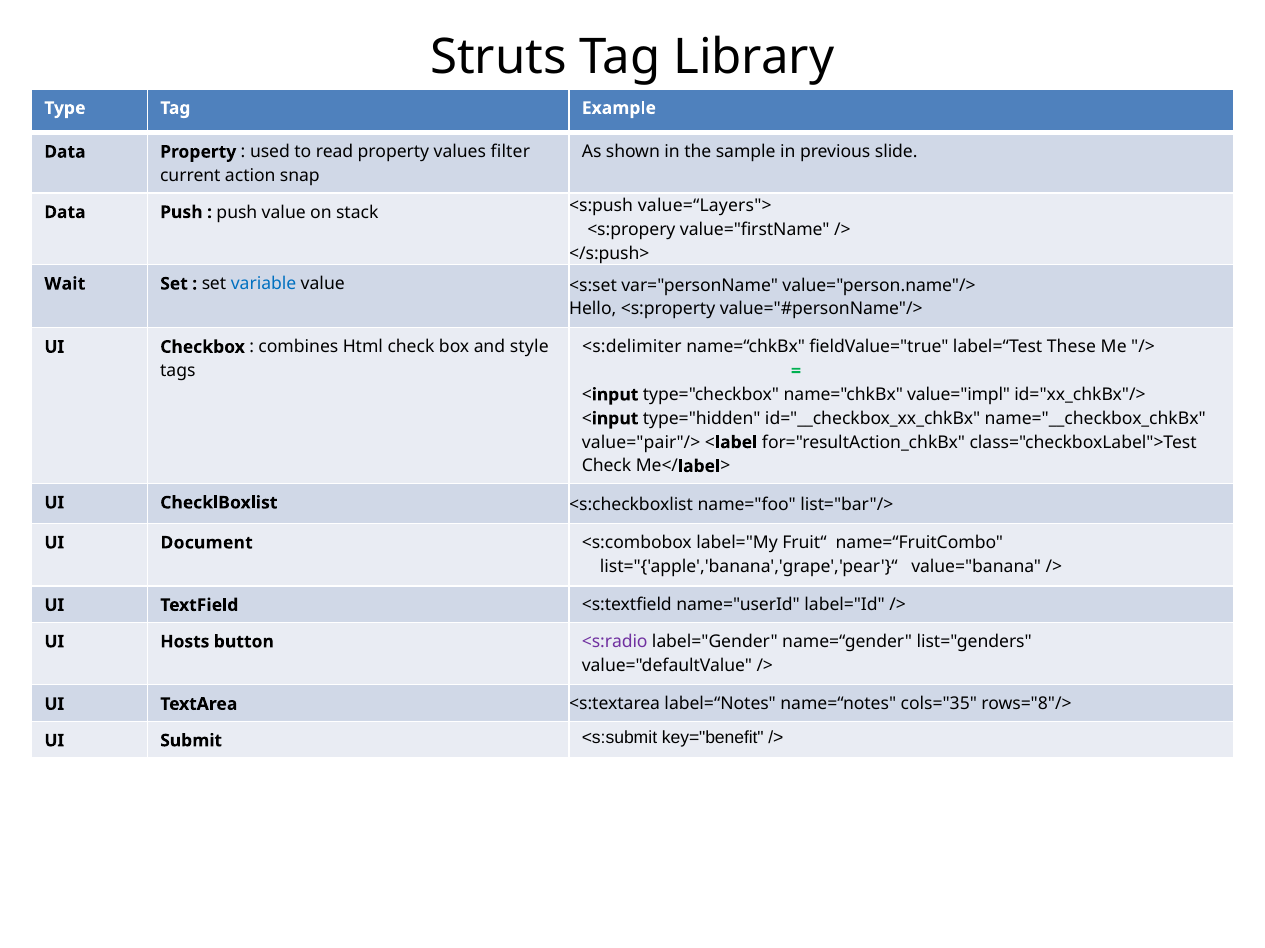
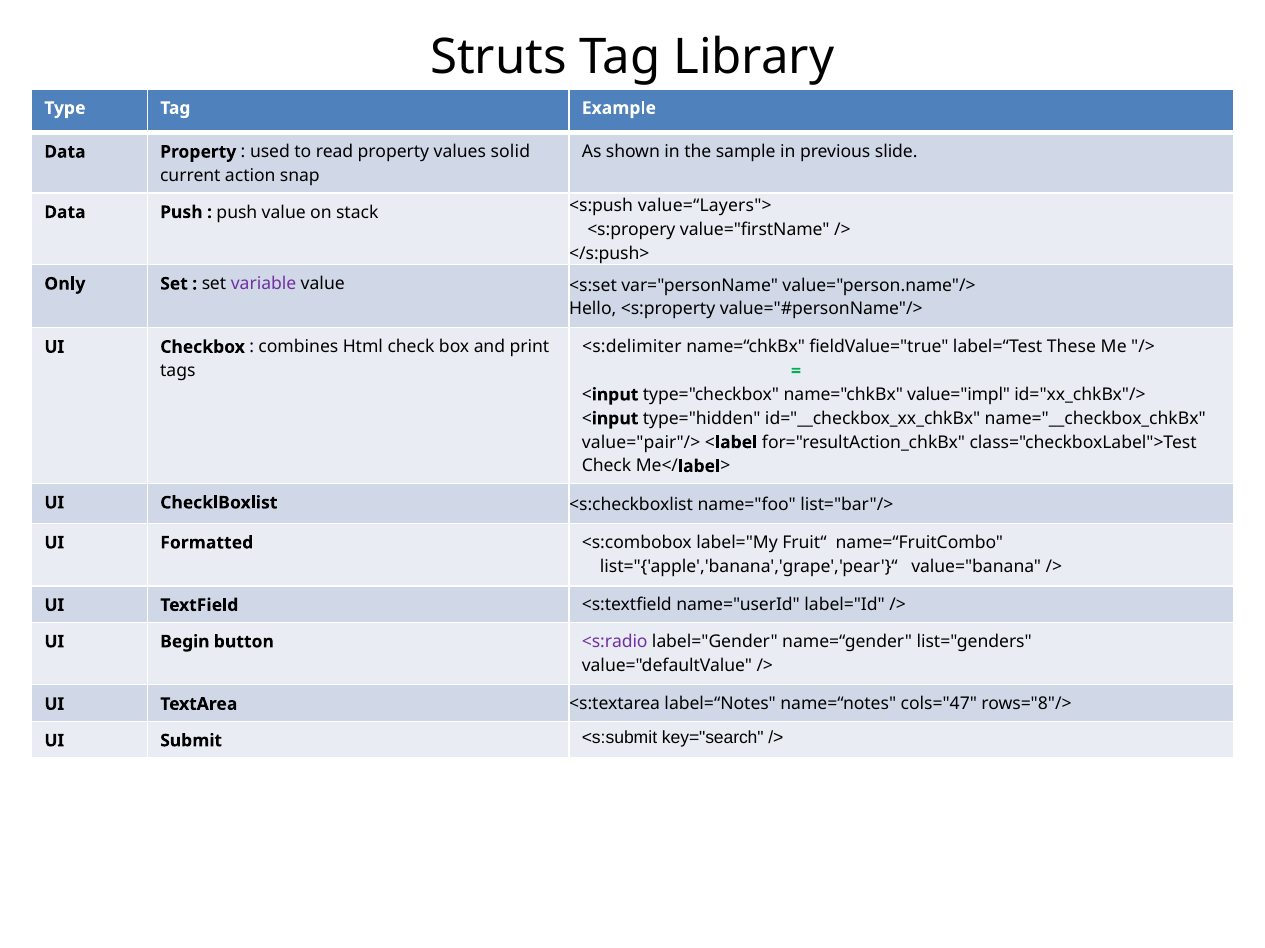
filter: filter -> solid (510, 152)
Wait: Wait -> Only (65, 284)
variable colour: blue -> purple (264, 284)
style: style -> print (529, 347)
Document: Document -> Formatted (207, 543)
Hosts: Hosts -> Begin (185, 642)
cols="35: cols="35 -> cols="47 (939, 705)
key="benefit: key="benefit -> key="search (713, 738)
